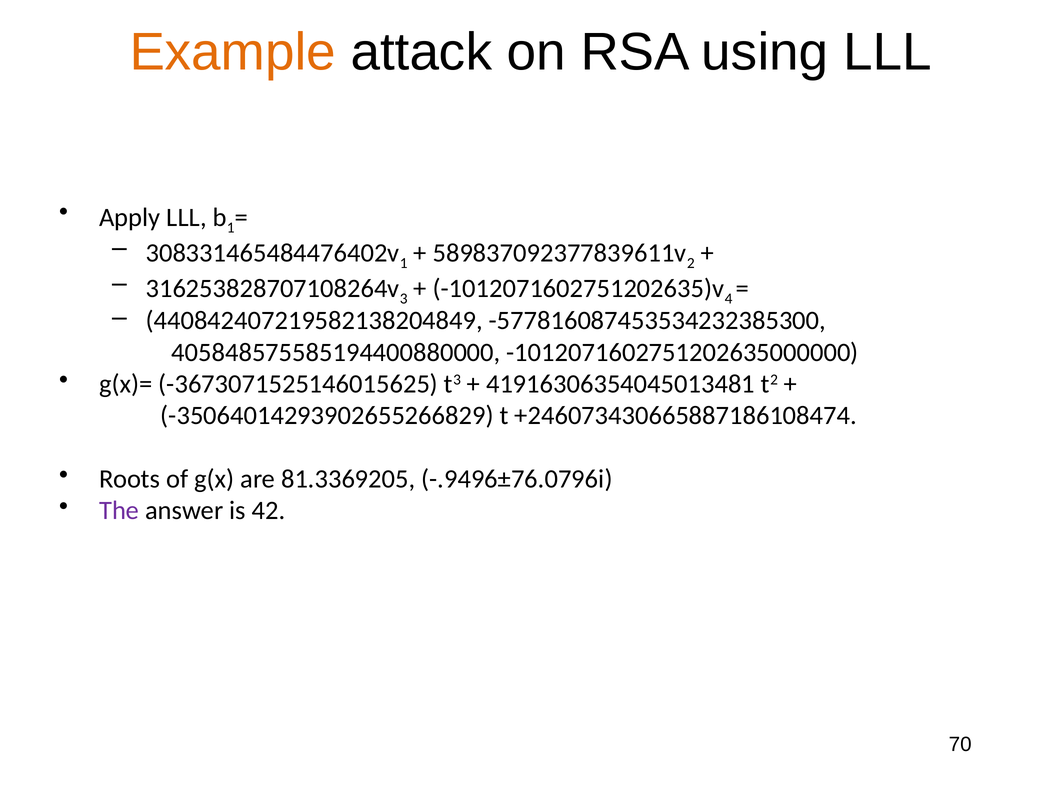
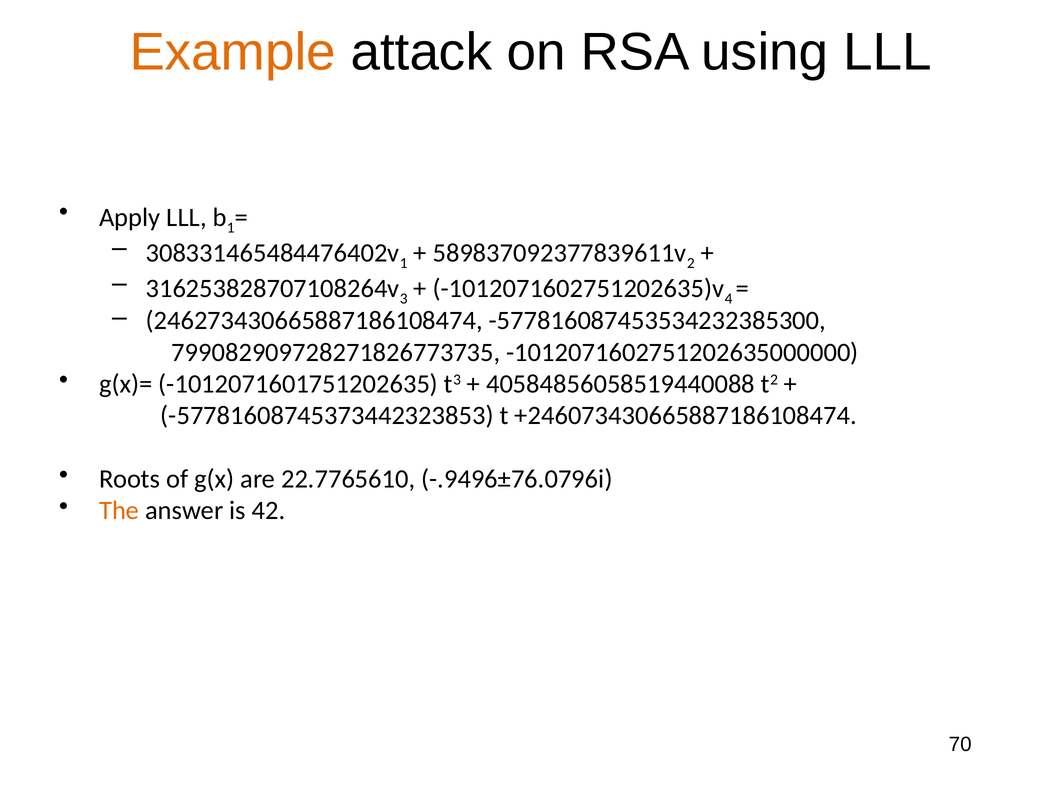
440842407219582138204849: 440842407219582138204849 -> 246273430665887186108474 (314, 321)
405848575585194400880000: 405848575585194400880000 -> 799082909728271826773735 (336, 353)
-3673071525146015625: -3673071525146015625 -> -1012071601751202635 (298, 384)
41916306354045013481: 41916306354045013481 -> 40584856058519440088 (620, 384)
-35064014293902655266829: -35064014293902655266829 -> -57781608745373442323853 (327, 416)
81.3369205: 81.3369205 -> 22.7765610 (348, 479)
The colour: purple -> orange (119, 511)
